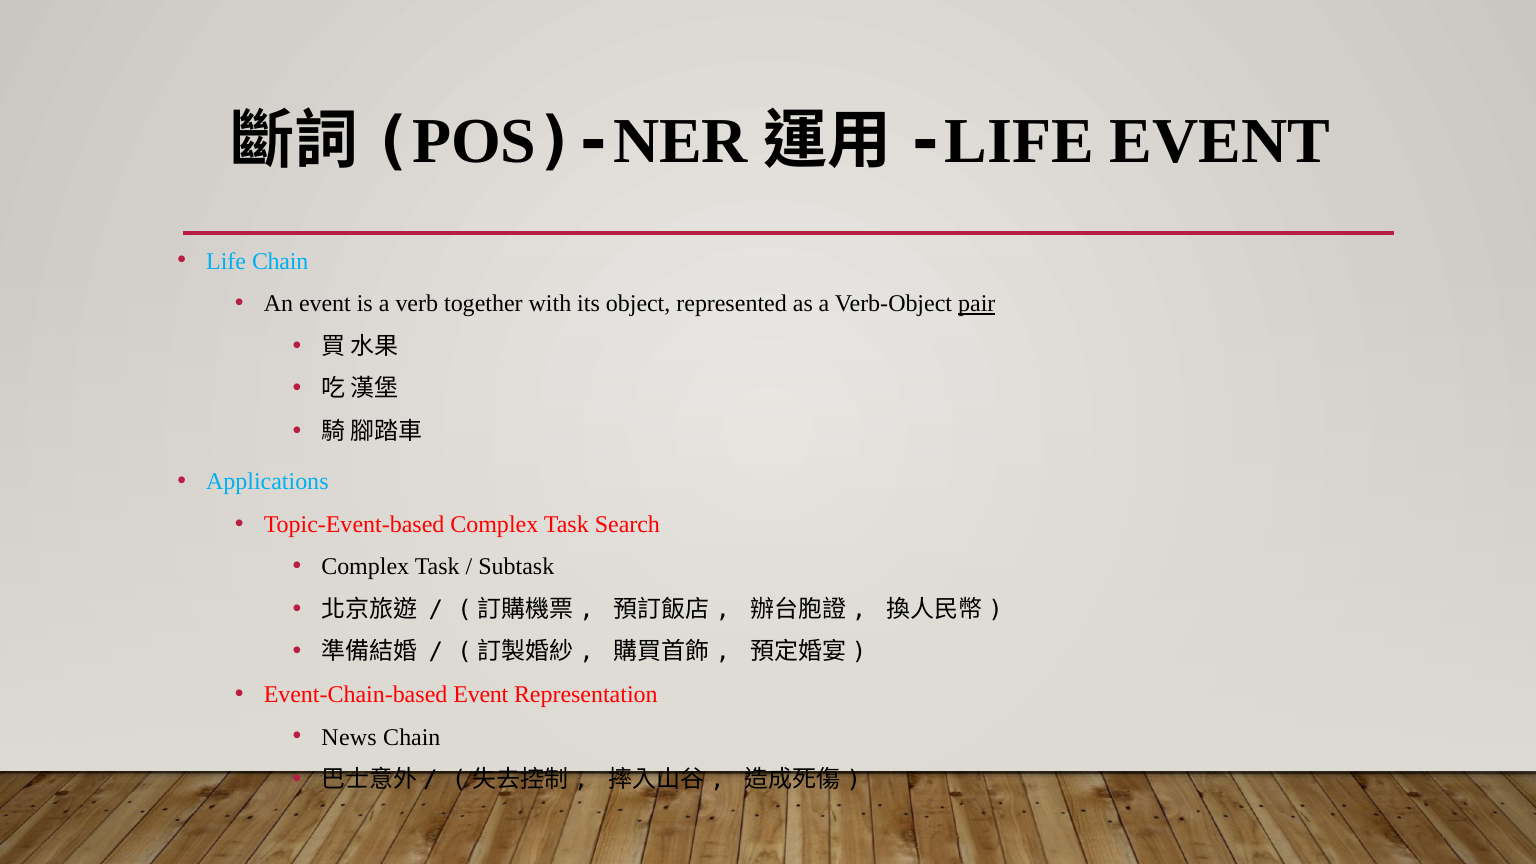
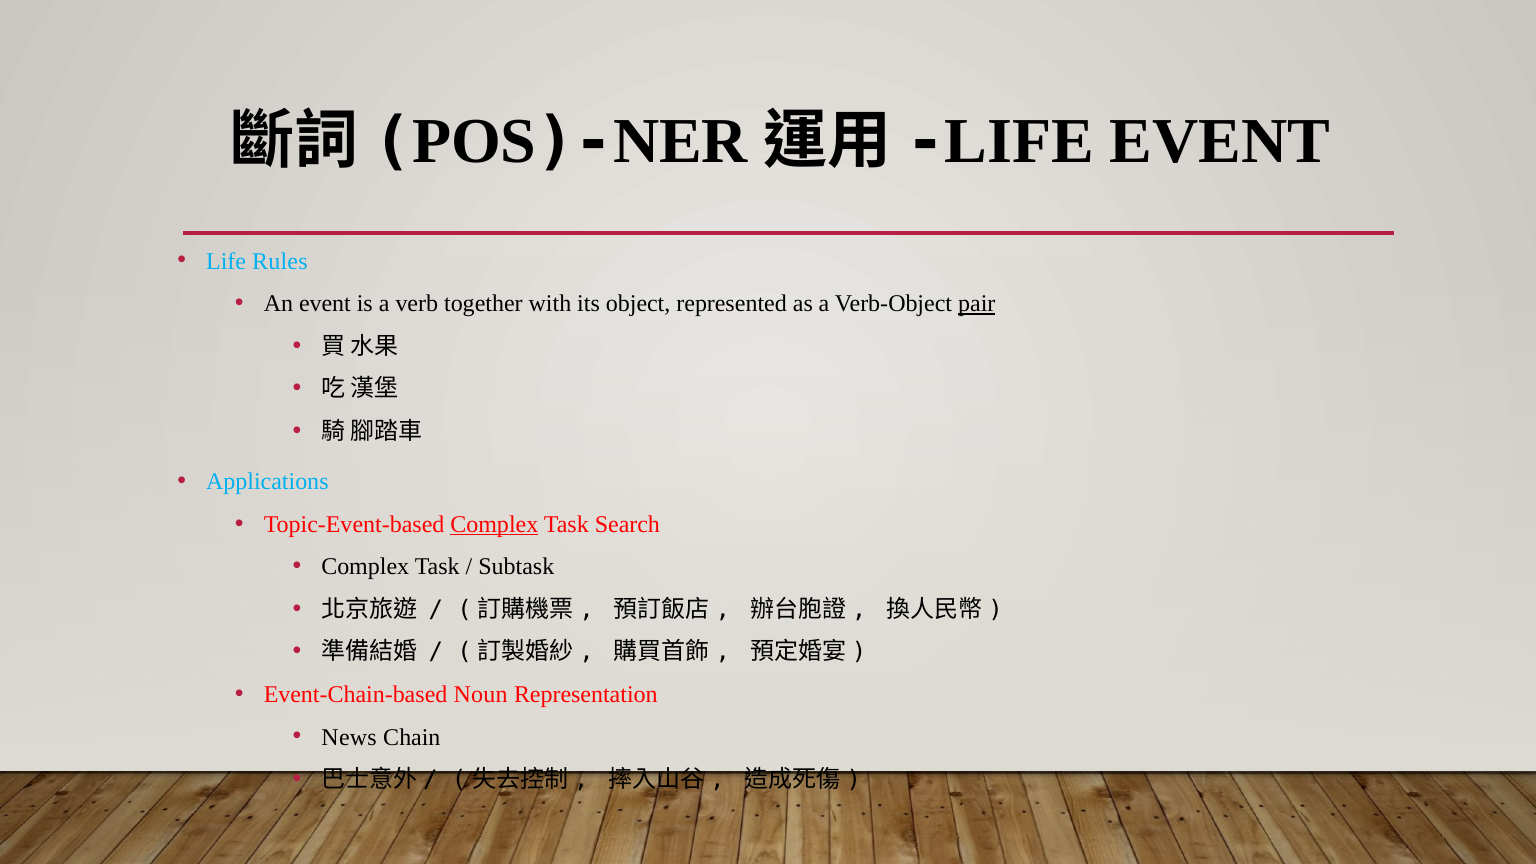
Life Chain: Chain -> Rules (280, 261)
Complex underline: none -> present (494, 524)
Event-Chain-based Event: Event -> Noun (481, 695)
